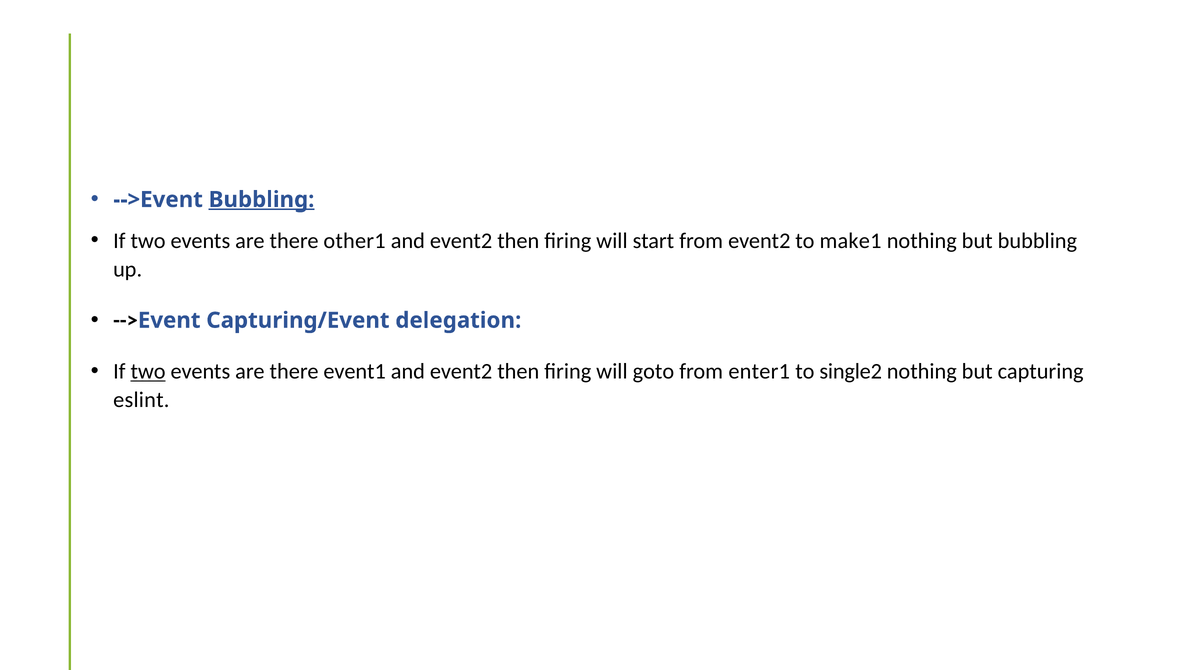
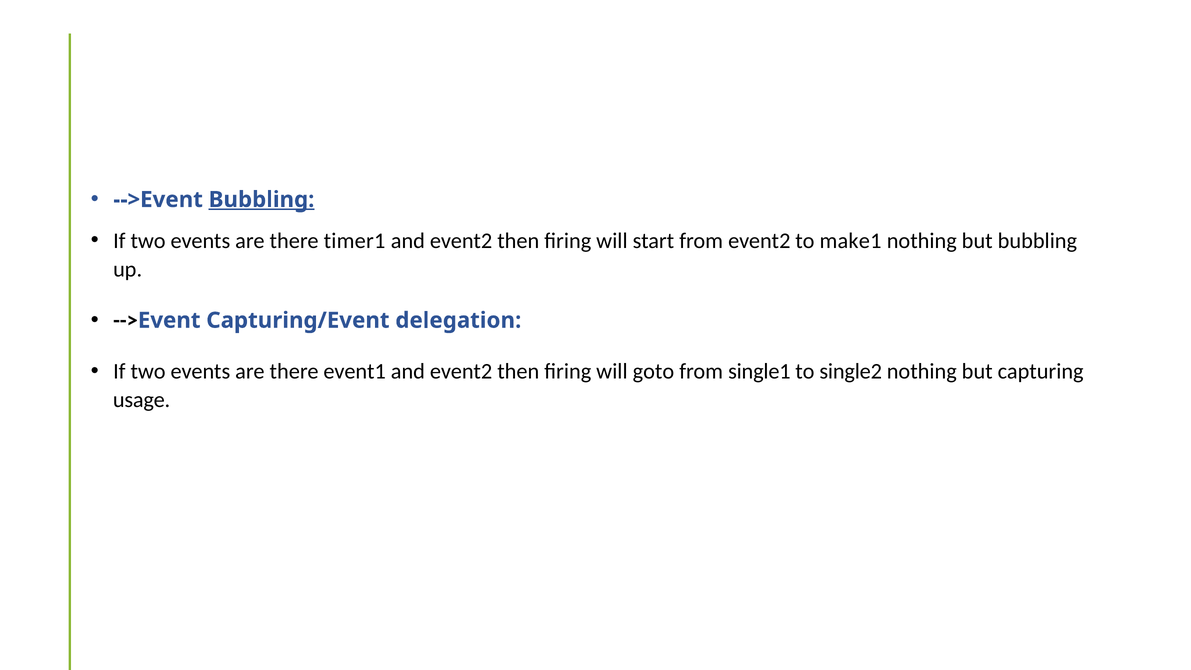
other1: other1 -> timer1 (355, 241)
two underline: present -> none (148, 371)
enter1: enter1 -> single1 (759, 371)
eslint: eslint -> usage (142, 400)
